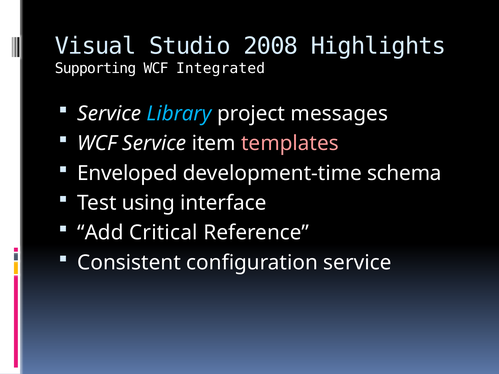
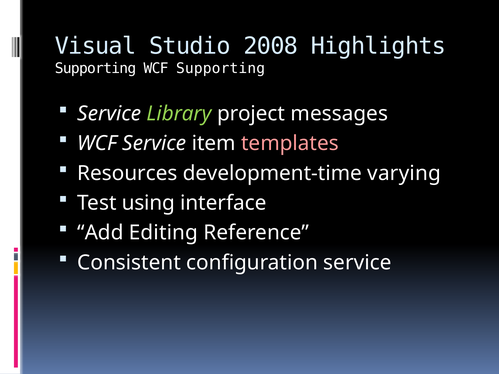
WCF Integrated: Integrated -> Supporting (221, 68)
Library colour: light blue -> light green (179, 114)
Enveloped: Enveloped -> Resources (127, 173)
schema: schema -> varying (404, 173)
Critical: Critical -> Editing (163, 233)
